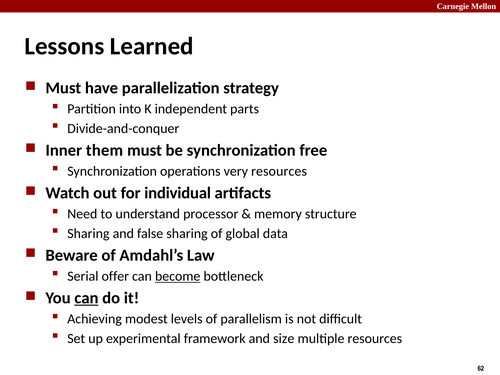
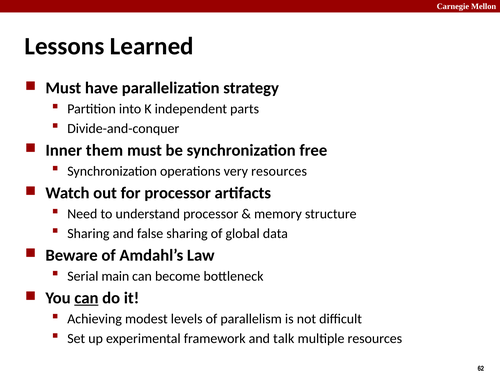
for individual: individual -> processor (178, 193)
offer: offer -> main (115, 276)
become underline: present -> none (178, 276)
size: size -> talk (284, 339)
